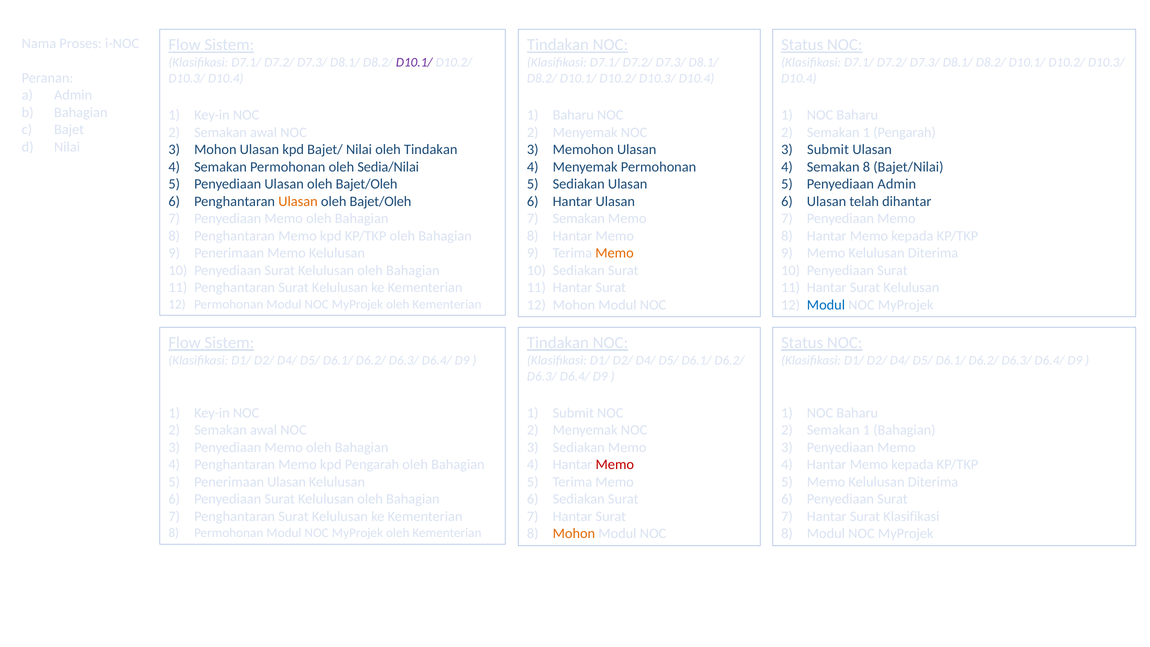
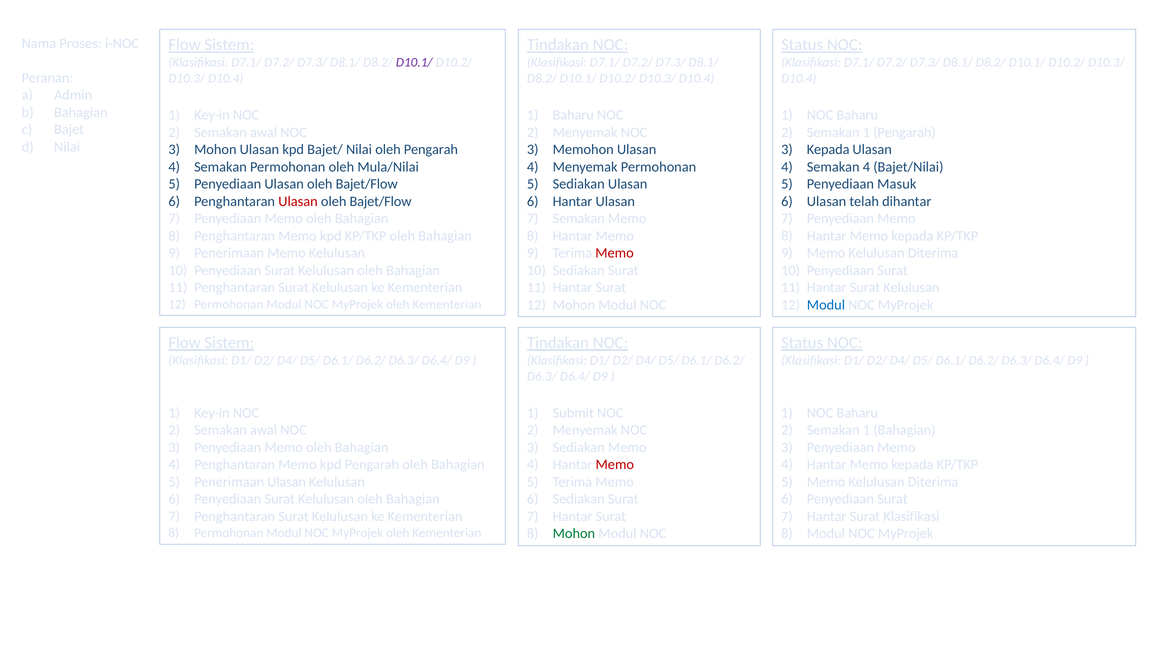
oleh Tindakan: Tindakan -> Pengarah (431, 150)
Submit: Submit -> Kepada (828, 150)
Sedia/Nilai: Sedia/Nilai -> Mula/Nilai (388, 167)
Semakan 8: 8 -> 4 (866, 167)
Penyediaan Ulasan oleh Bajet/Oleh: Bajet/Oleh -> Bajet/Flow (367, 184)
Penyediaan Admin: Admin -> Masuk (897, 184)
Ulasan colour: orange -> red (298, 201)
Bajet/Oleh: Bajet/Oleh -> Bajet/Flow (381, 201)
Memo colour: orange -> red (615, 253)
Mohon colour: orange -> green (574, 534)
